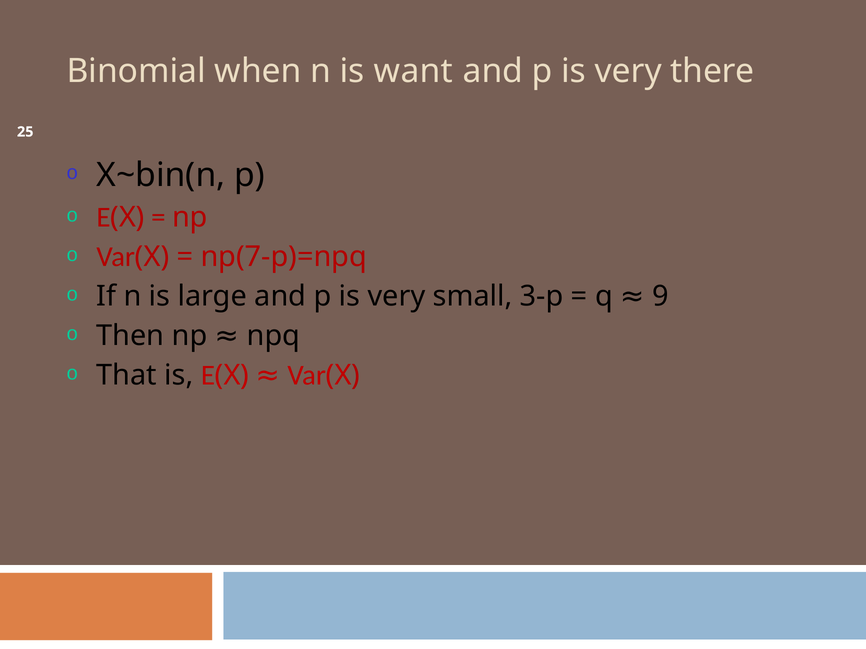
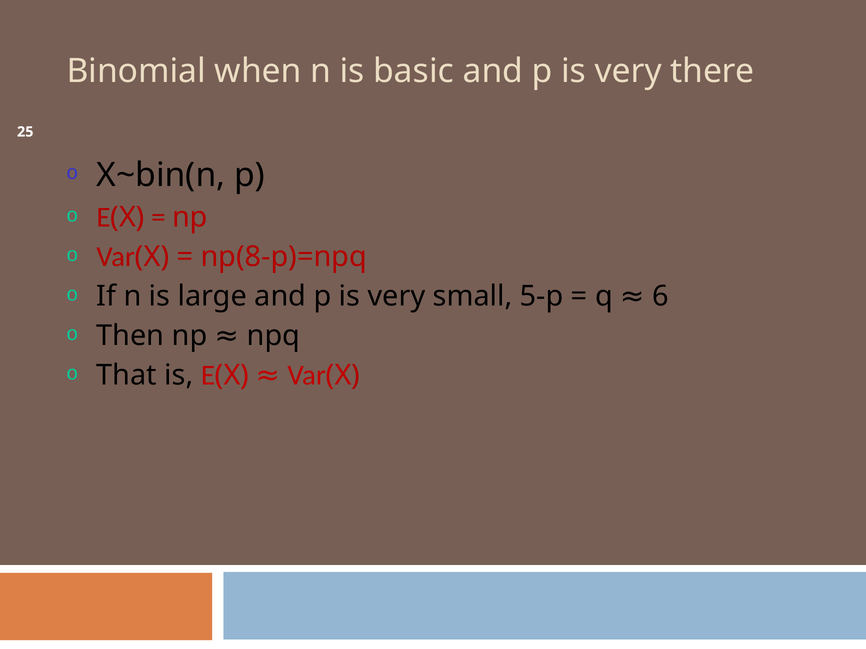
want: want -> basic (414, 71)
np(7-p)=npq: np(7-p)=npq -> np(8-p)=npq (284, 257)
3-p: 3-p -> 5-p (542, 297)
9: 9 -> 6 (660, 297)
